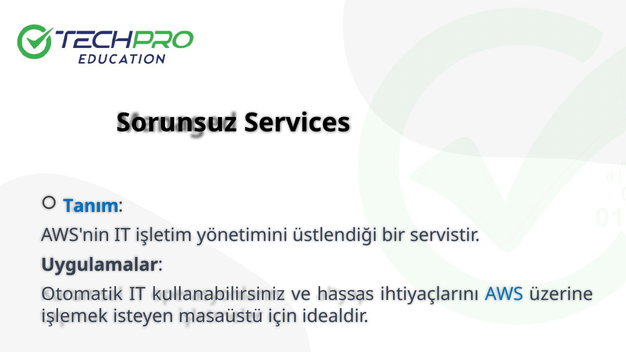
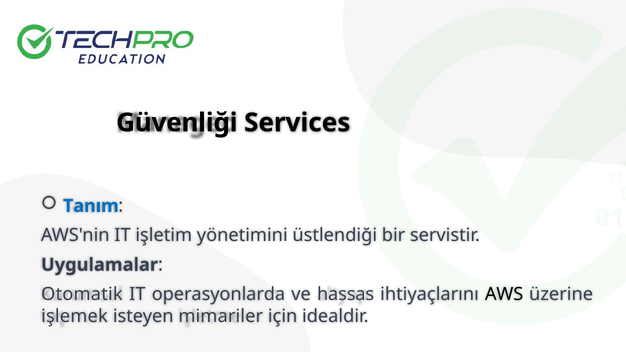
Sorunsuz: Sorunsuz -> Güvenliği (177, 123)
kullanabilirsiniz: kullanabilirsiniz -> operasyonlarda (218, 294)
AWS colour: blue -> black (504, 294)
masaüstü: masaüstü -> mimariler (221, 316)
